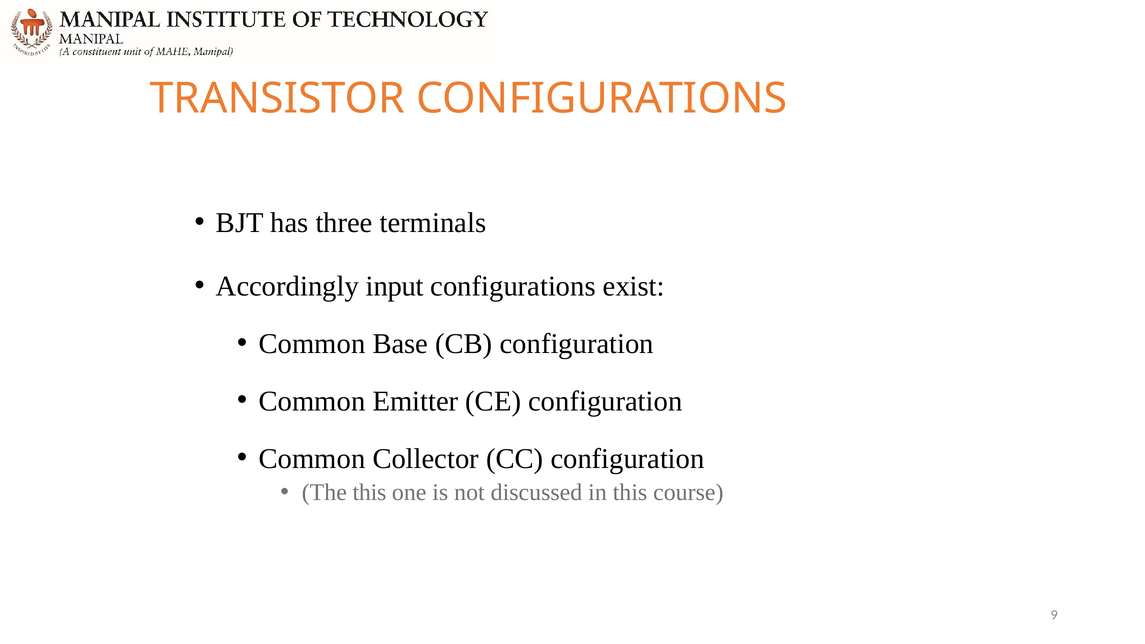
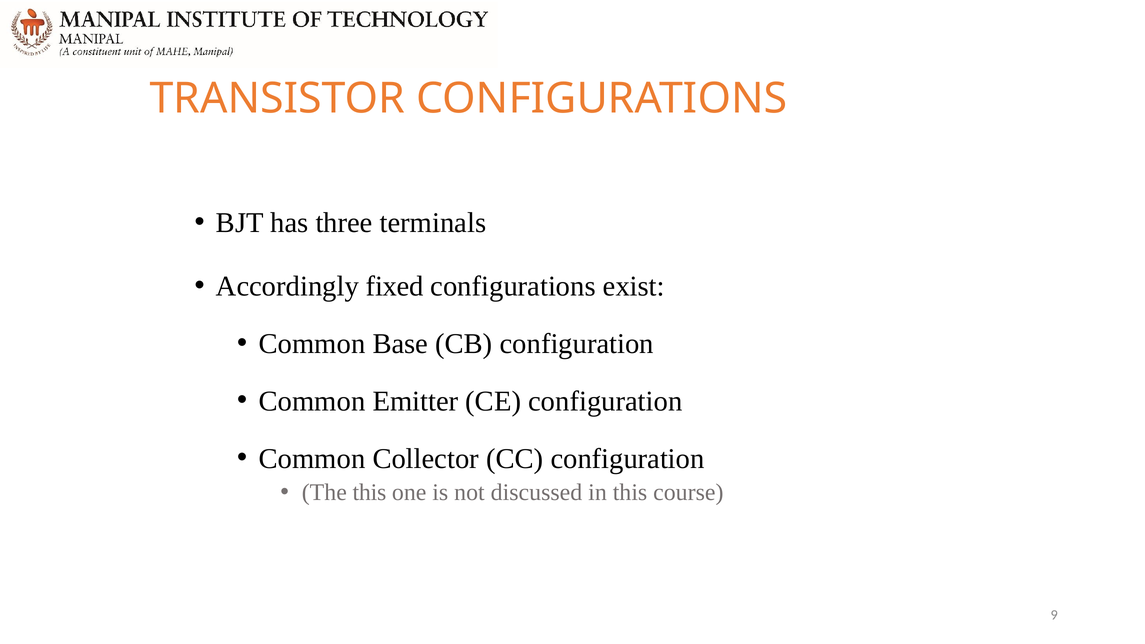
input: input -> fixed (395, 286)
